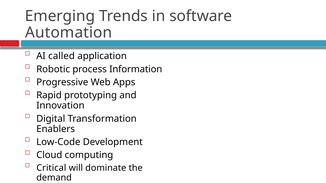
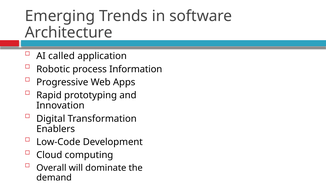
Automation: Automation -> Architecture (69, 33)
Critical: Critical -> Overall (51, 168)
